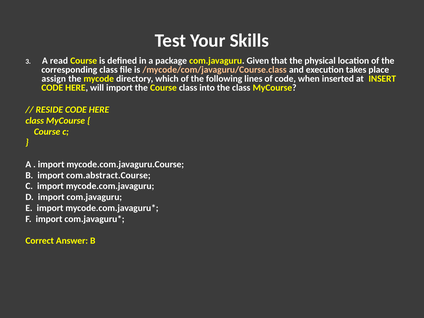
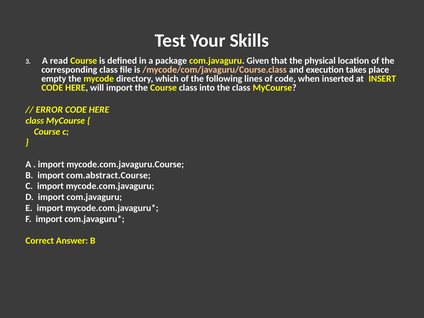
assign: assign -> empty (54, 79)
RESIDE: RESIDE -> ERROR (49, 110)
